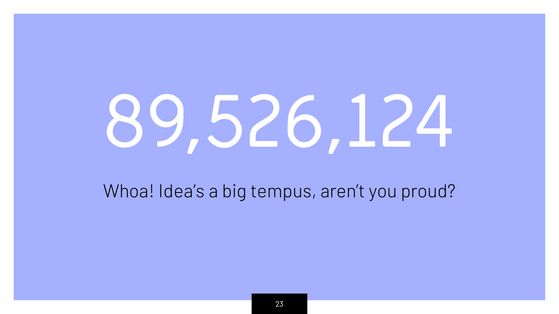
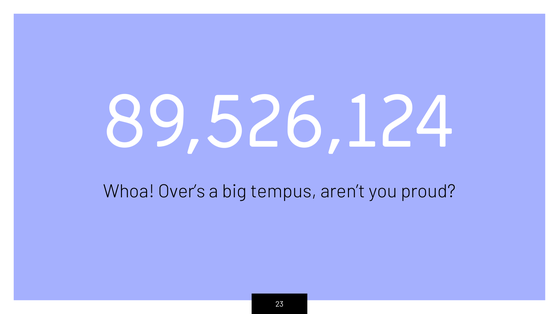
Idea’s: Idea’s -> Over’s (182, 192)
